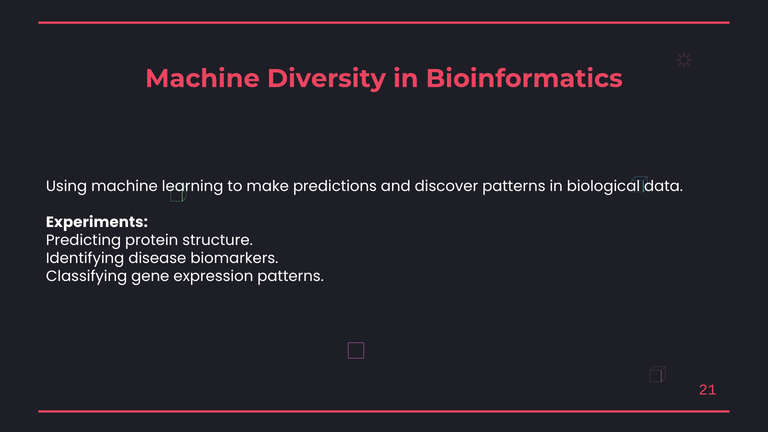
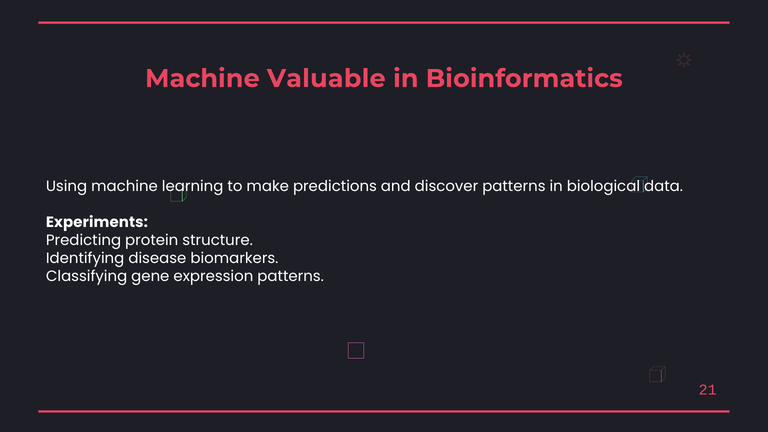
Diversity: Diversity -> Valuable (326, 79)
